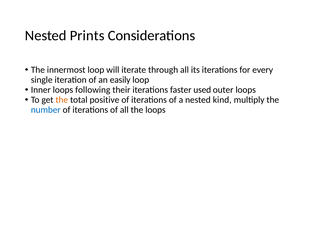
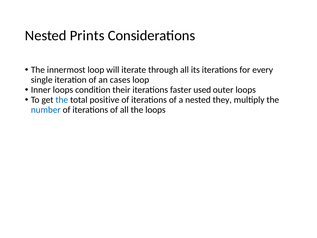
easily: easily -> cases (120, 80)
following: following -> condition (93, 90)
the colour: orange -> blue (62, 100)
kind: kind -> they (222, 100)
